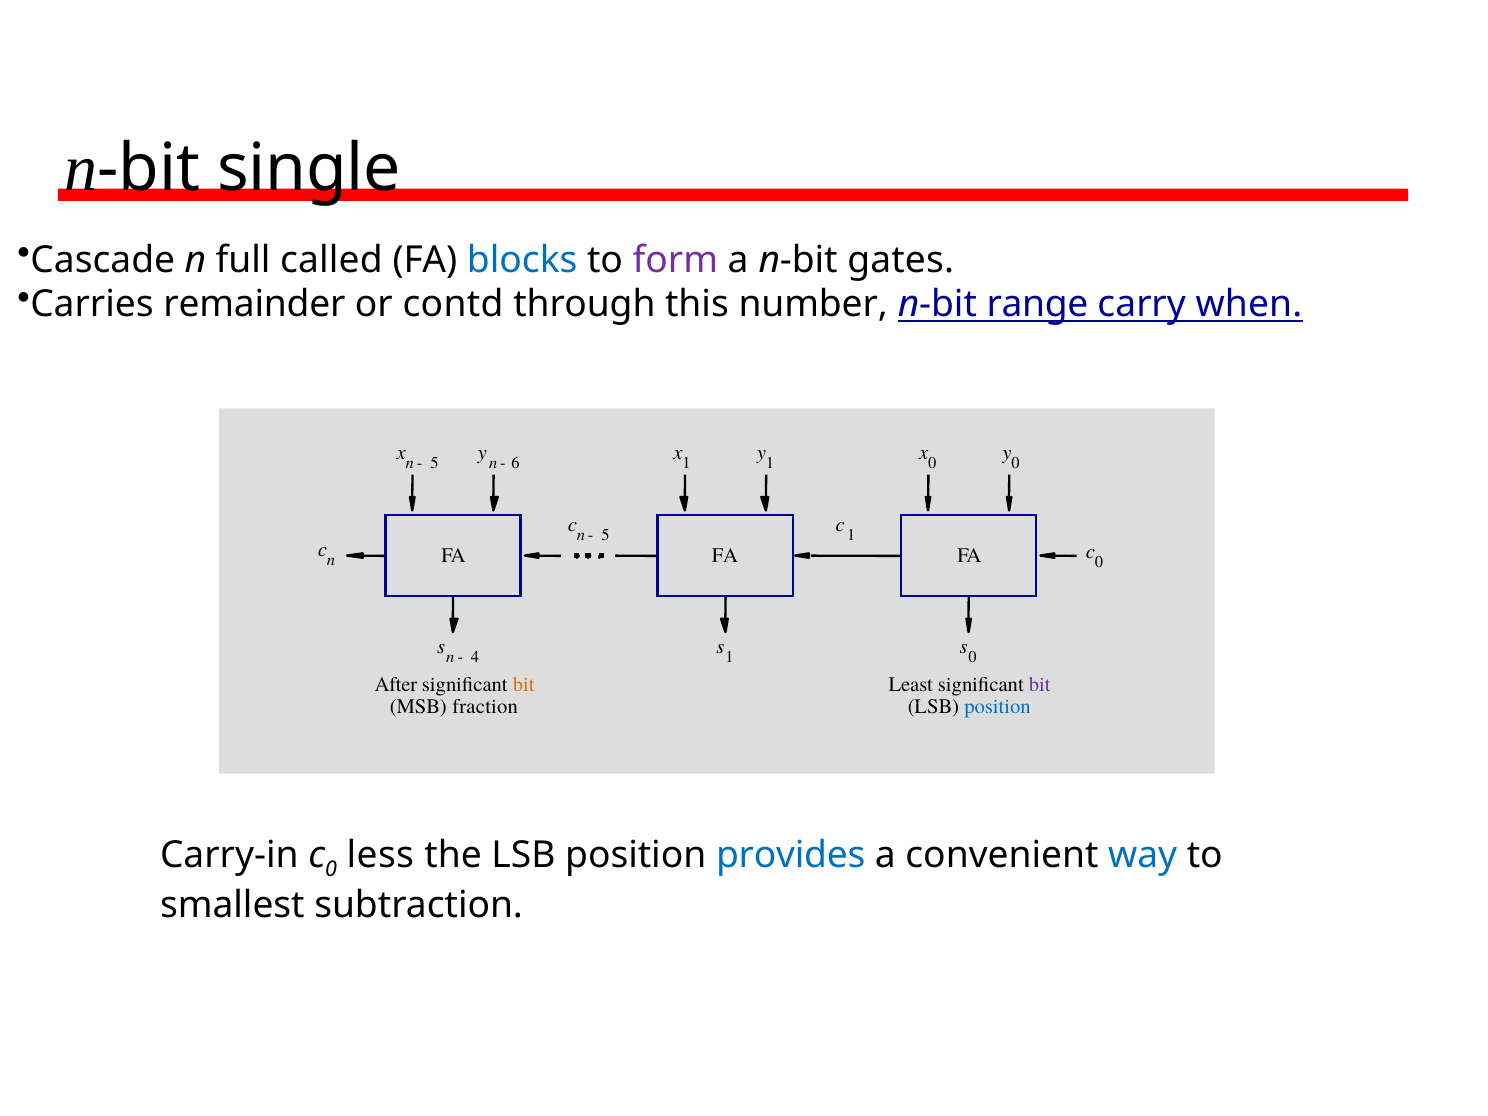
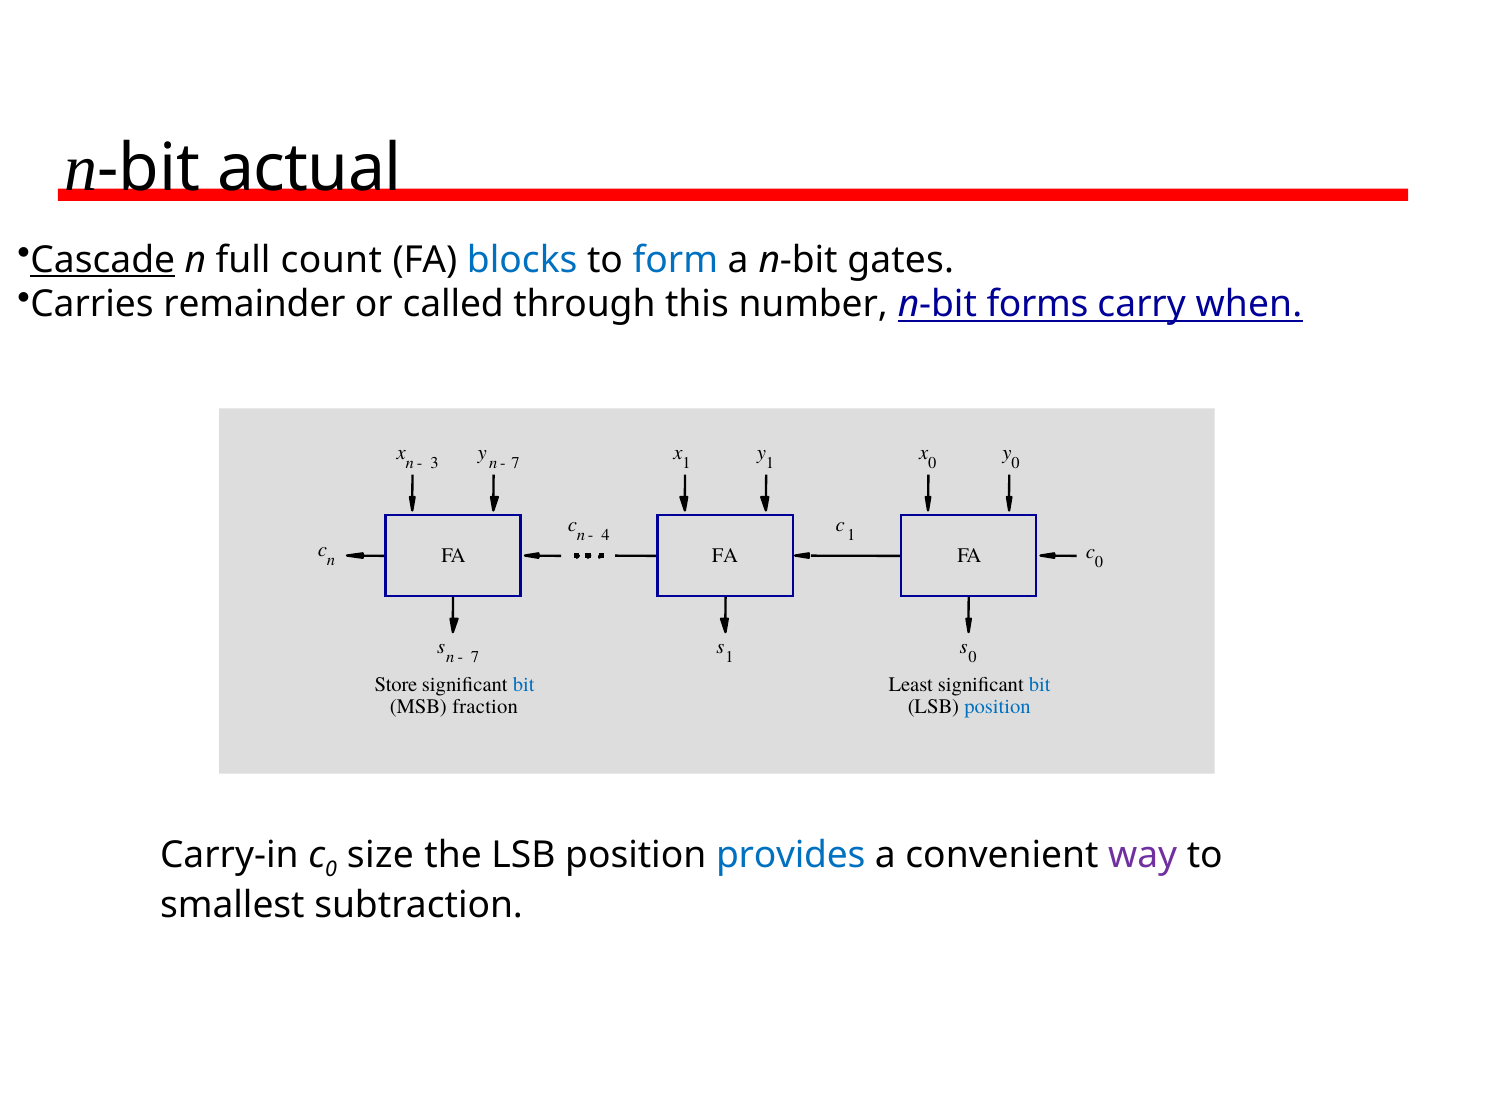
single: single -> actual (309, 168)
Cascade underline: none -> present (103, 260)
called: called -> count (331, 260)
form colour: purple -> blue (675, 260)
contd: contd -> called (453, 304)
range: range -> forms (1037, 304)
x n 5: 5 -> 3 (435, 463)
y n 6: 6 -> 7 (516, 463)
c n 5: 5 -> 4 (606, 535)
s n 4: 4 -> 7 (475, 657)
After: After -> Store (396, 684)
bit colour: orange -> blue (524, 684)
bit colour: purple -> blue (1040, 684)
less: less -> size (380, 855)
way colour: blue -> purple (1143, 855)
